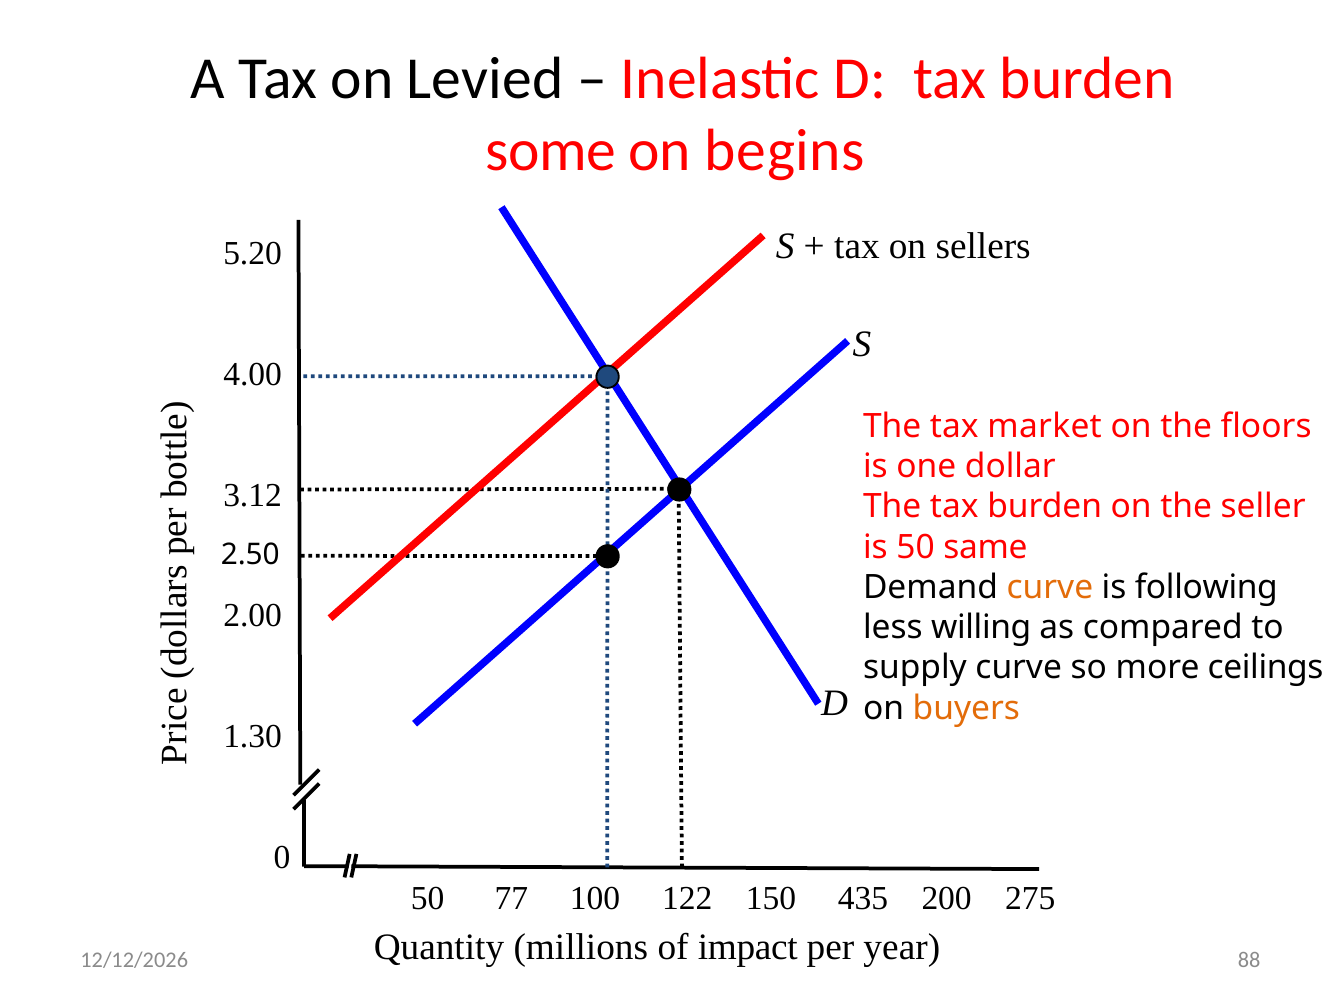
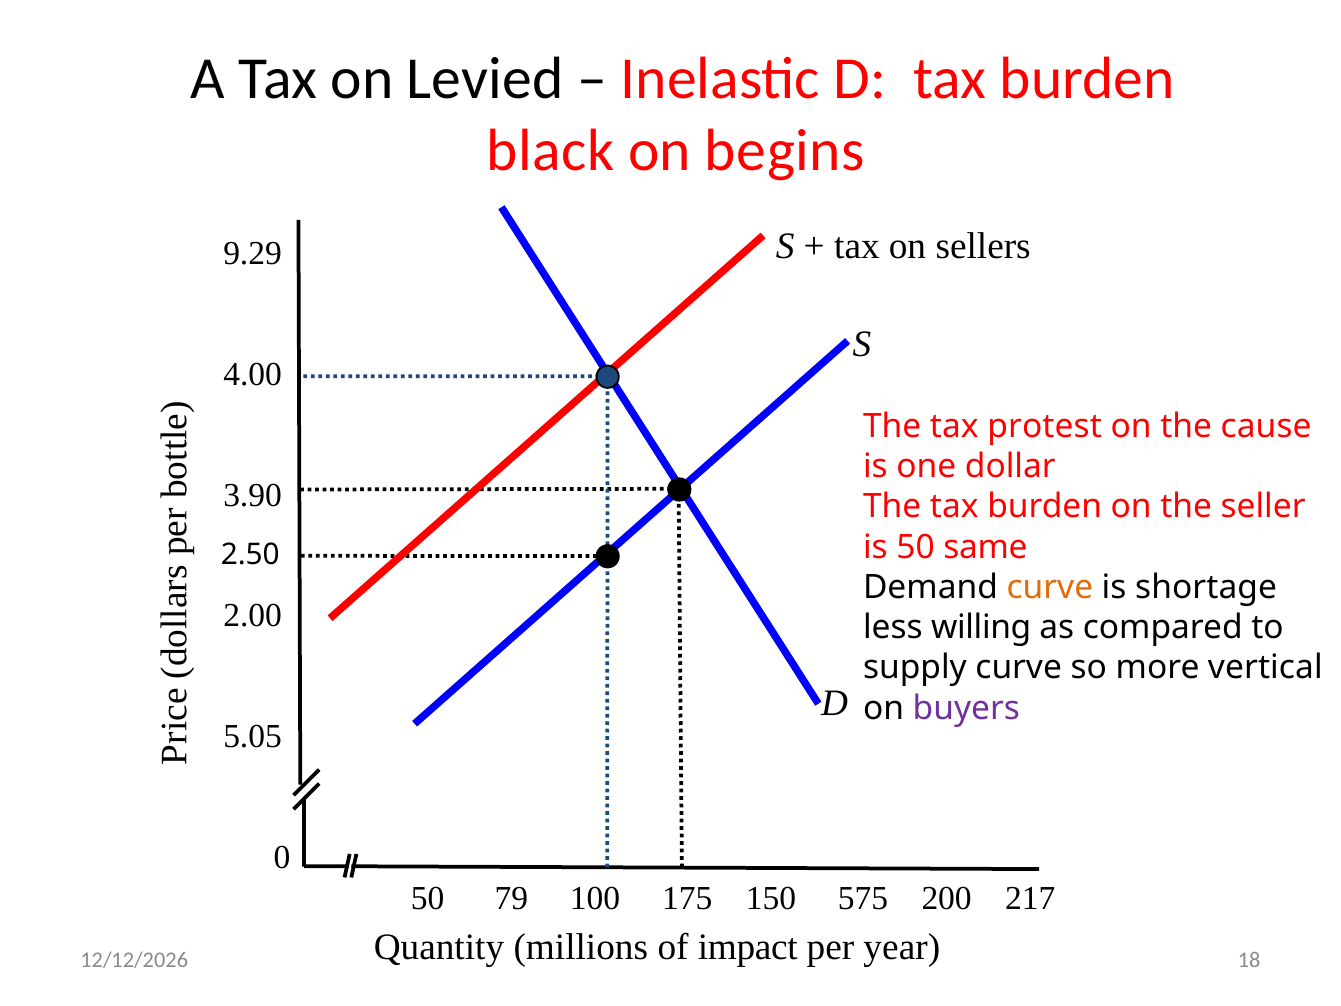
some: some -> black (550, 150)
5.20: 5.20 -> 9.29 (253, 254)
market: market -> protest (1045, 426)
floors: floors -> cause (1266, 426)
3.12: 3.12 -> 3.90 (253, 495)
following: following -> shortage (1206, 587)
ceilings: ceilings -> vertical (1265, 668)
buyers colour: orange -> purple (966, 708)
1.30: 1.30 -> 5.05 (253, 736)
77: 77 -> 79 (511, 899)
122: 122 -> 175 (687, 899)
435: 435 -> 575 (863, 899)
275: 275 -> 217 (1030, 899)
88: 88 -> 18 (1249, 960)
